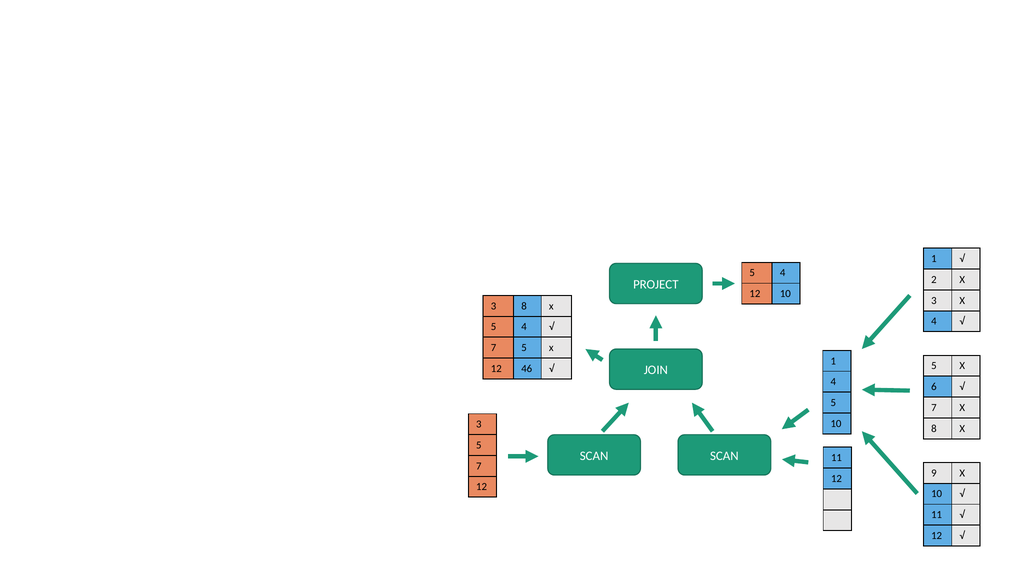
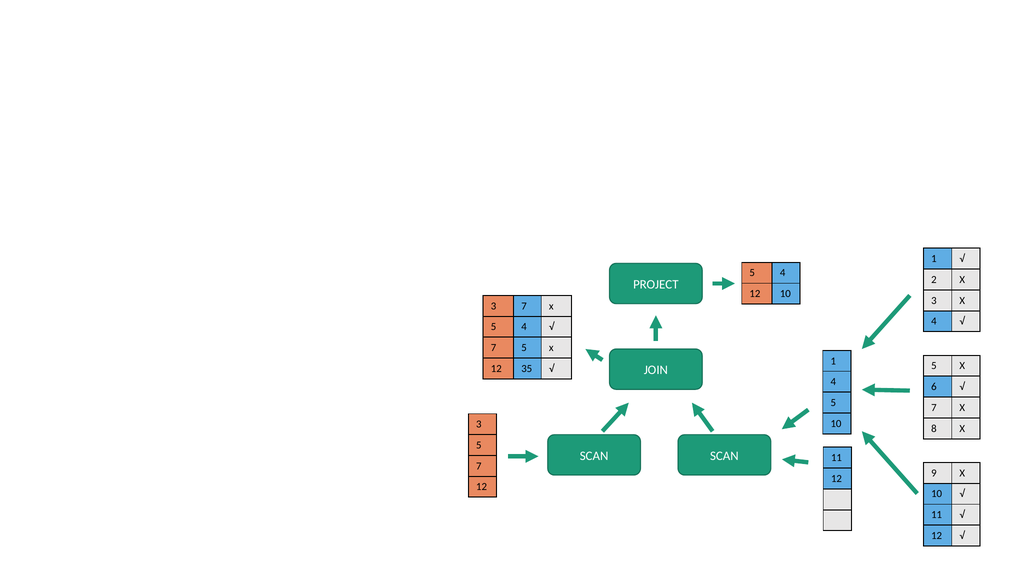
3 8: 8 -> 7 (524, 306)
46: 46 -> 35 (527, 368)
